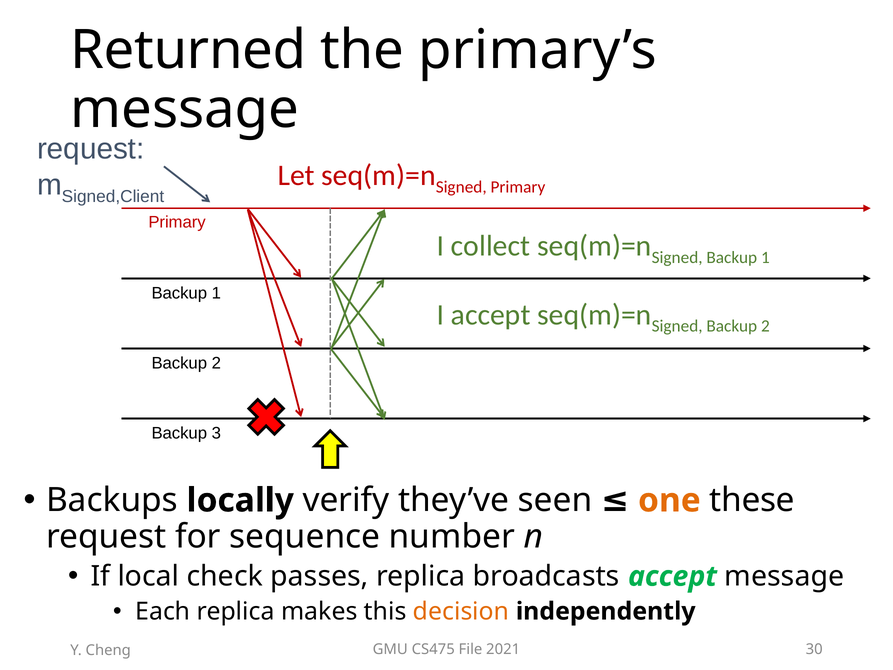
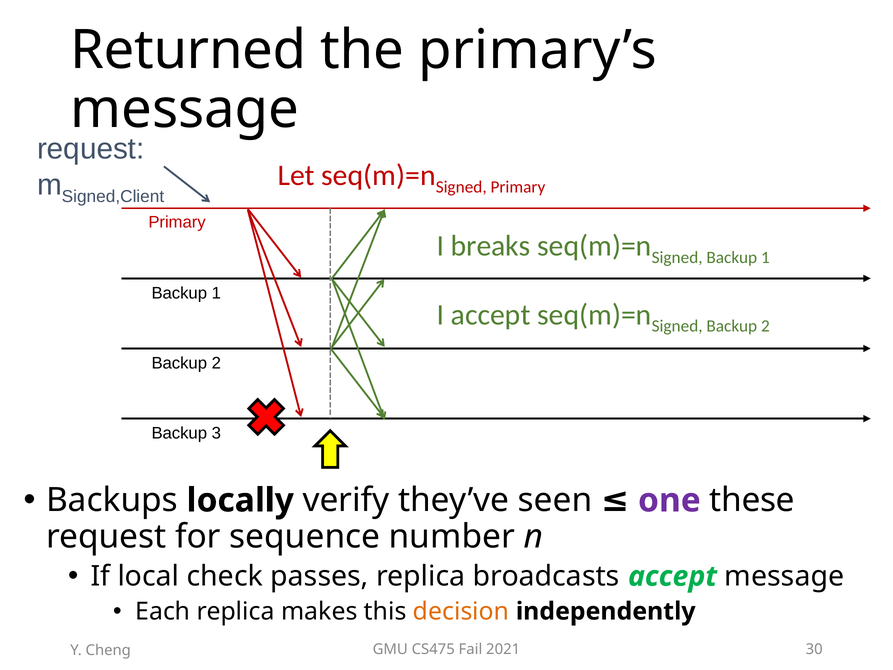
collect: collect -> breaks (491, 246)
one colour: orange -> purple (669, 500)
File: File -> Fail (470, 649)
